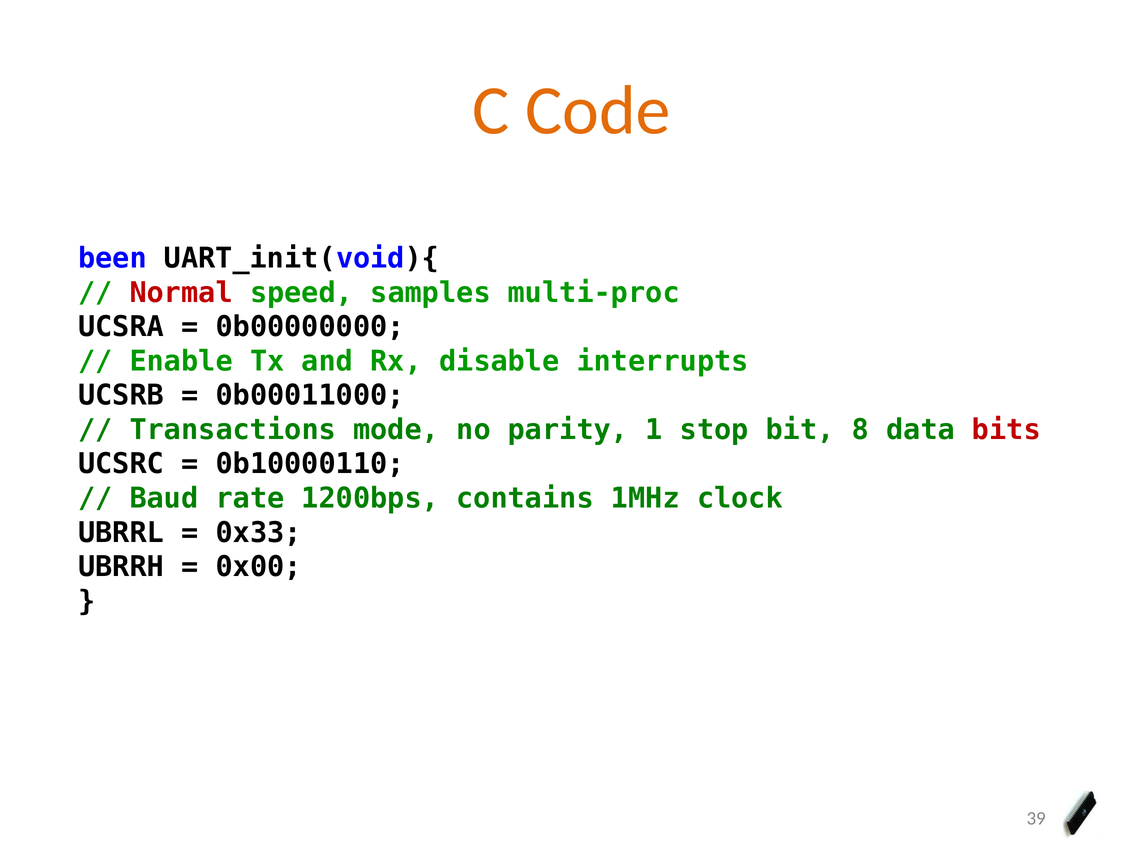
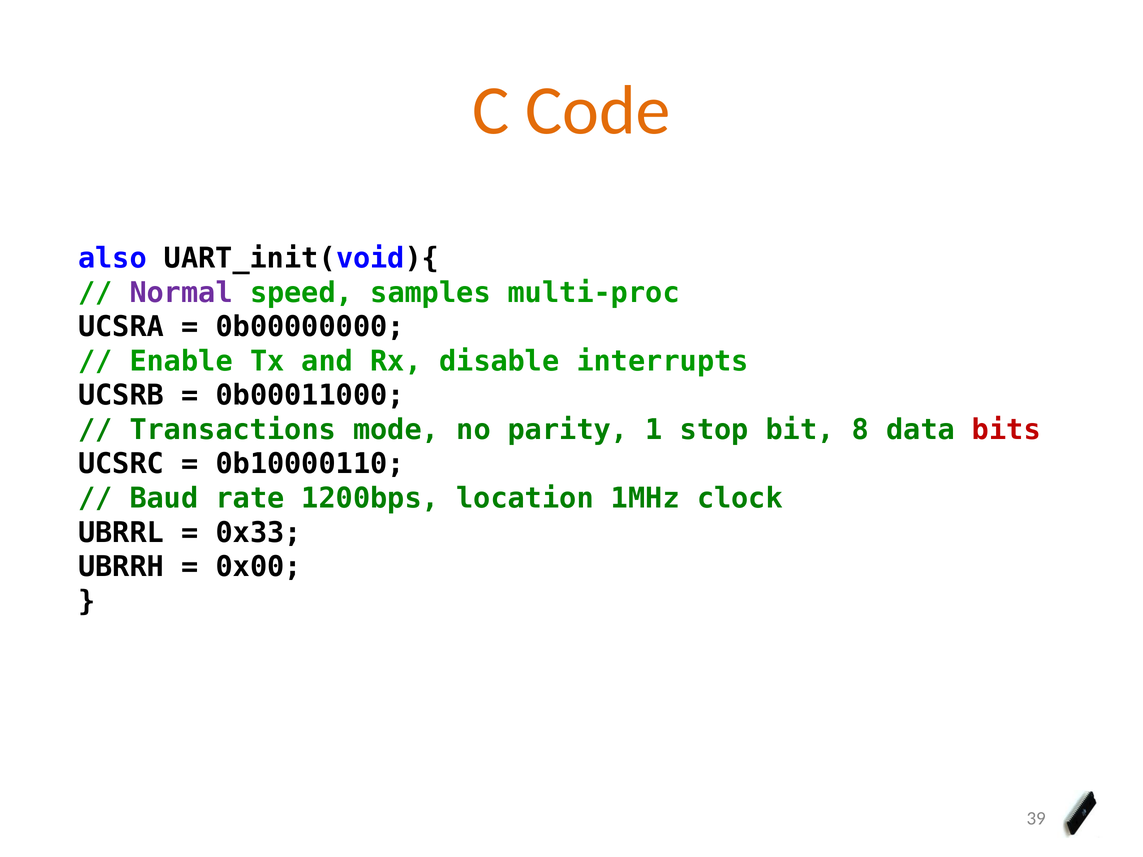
been: been -> also (112, 258)
Normal colour: red -> purple (181, 293)
contains: contains -> location (525, 498)
